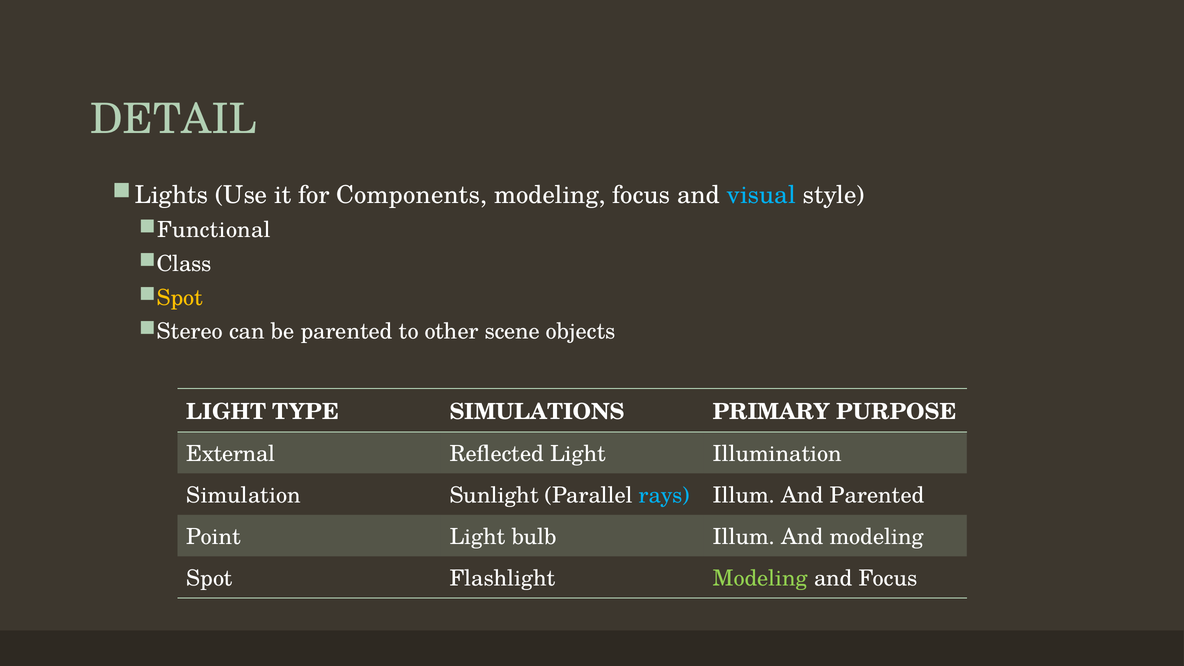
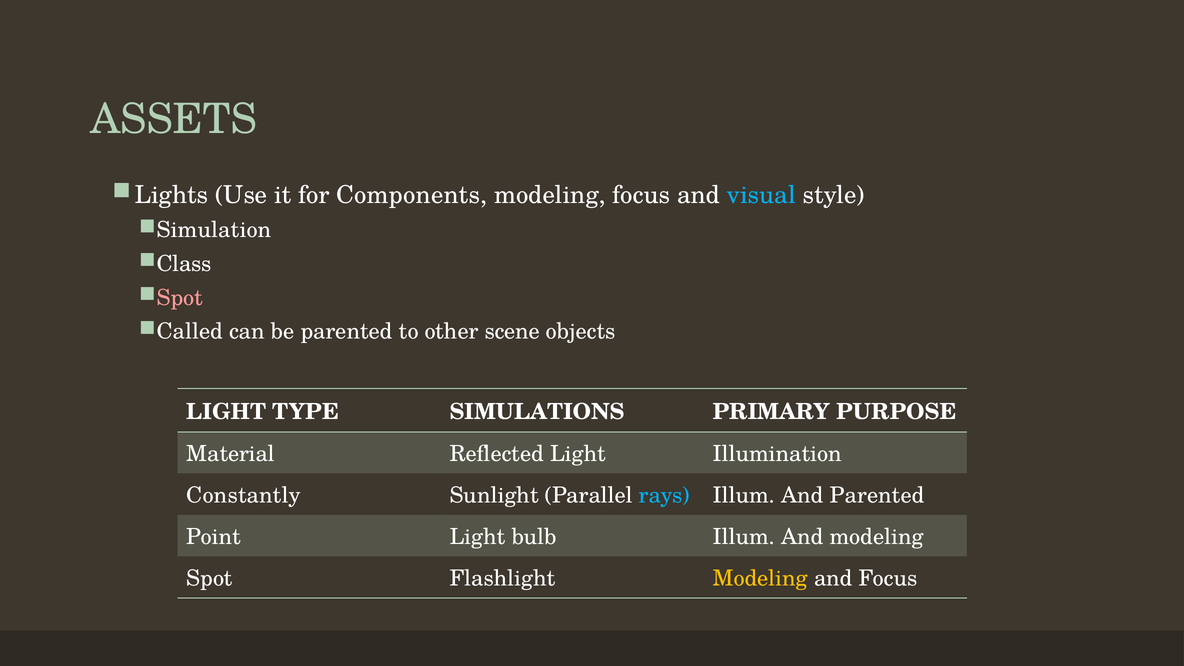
DETAIL: DETAIL -> ASSETS (174, 119)
Functional: Functional -> Simulation (214, 230)
Spot colour: yellow -> pink (180, 298)
Stereo: Stereo -> Called (190, 332)
External: External -> Material (231, 454)
Simulation: Simulation -> Constantly (244, 496)
Modeling colour: light green -> yellow (760, 579)
